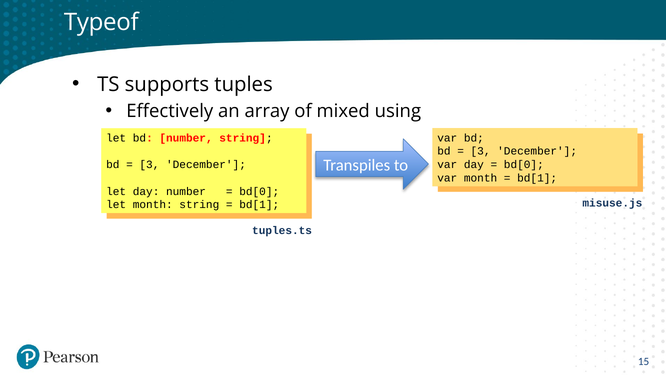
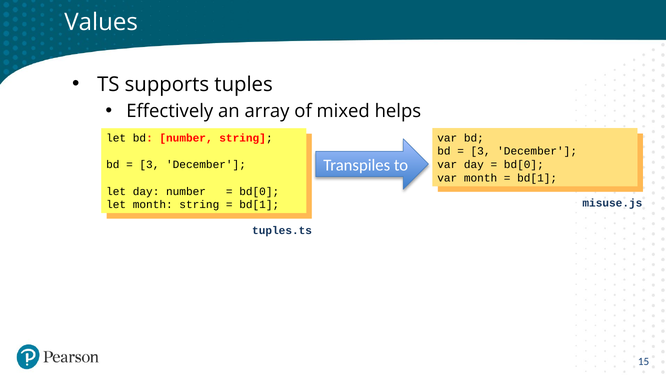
Typeof: Typeof -> Values (101, 22)
using: using -> helps (398, 111)
